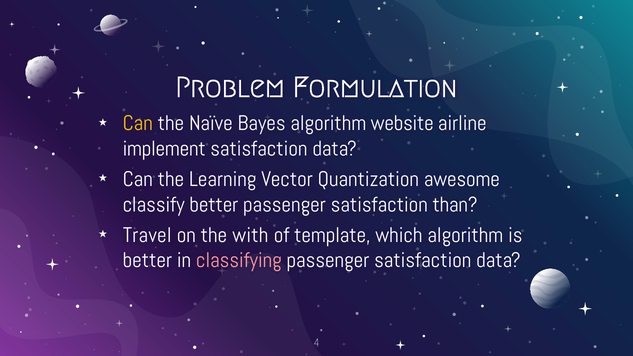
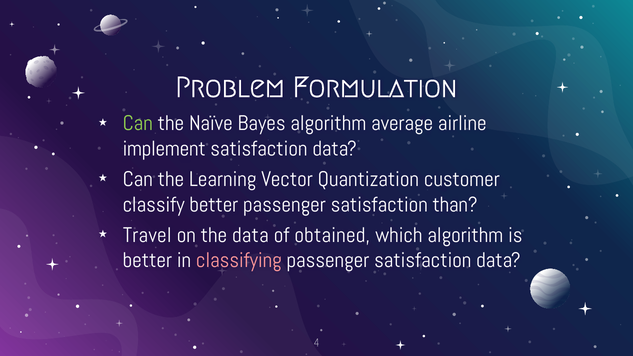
Can colour: yellow -> light green (138, 123)
website: website -> average (402, 123)
awesome: awesome -> customer (462, 179)
the with: with -> data (250, 235)
template: template -> obtained (332, 235)
